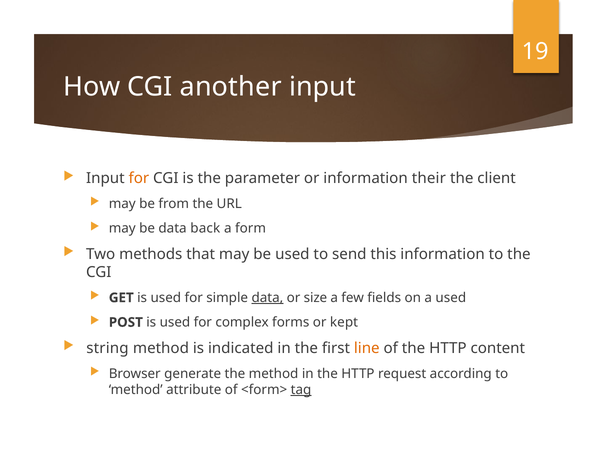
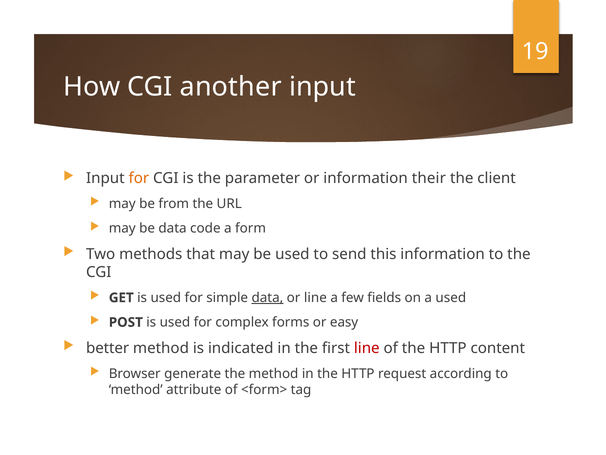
back: back -> code (205, 228)
or size: size -> line (315, 297)
kept: kept -> easy (344, 322)
string: string -> better (108, 348)
line colour: orange -> red (367, 348)
tag underline: present -> none (301, 389)
